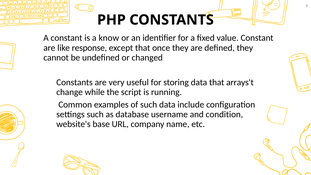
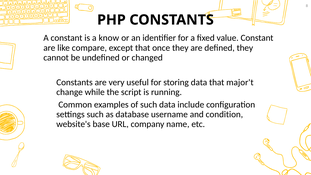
response: response -> compare (89, 48)
arrays't: arrays't -> major't (240, 82)
